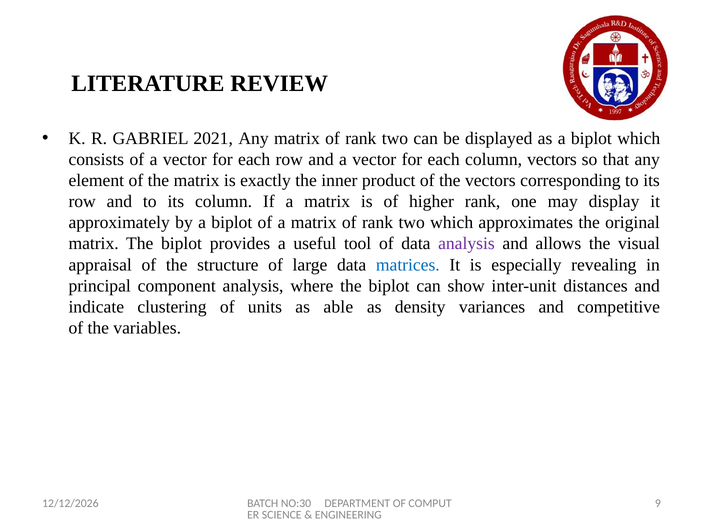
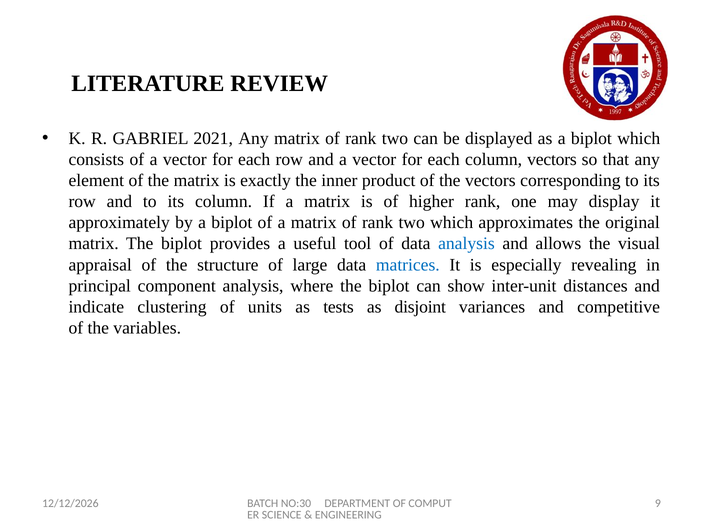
analysis colour: purple -> blue (466, 244)
able: able -> tests (338, 307)
density: density -> disjoint (420, 307)
